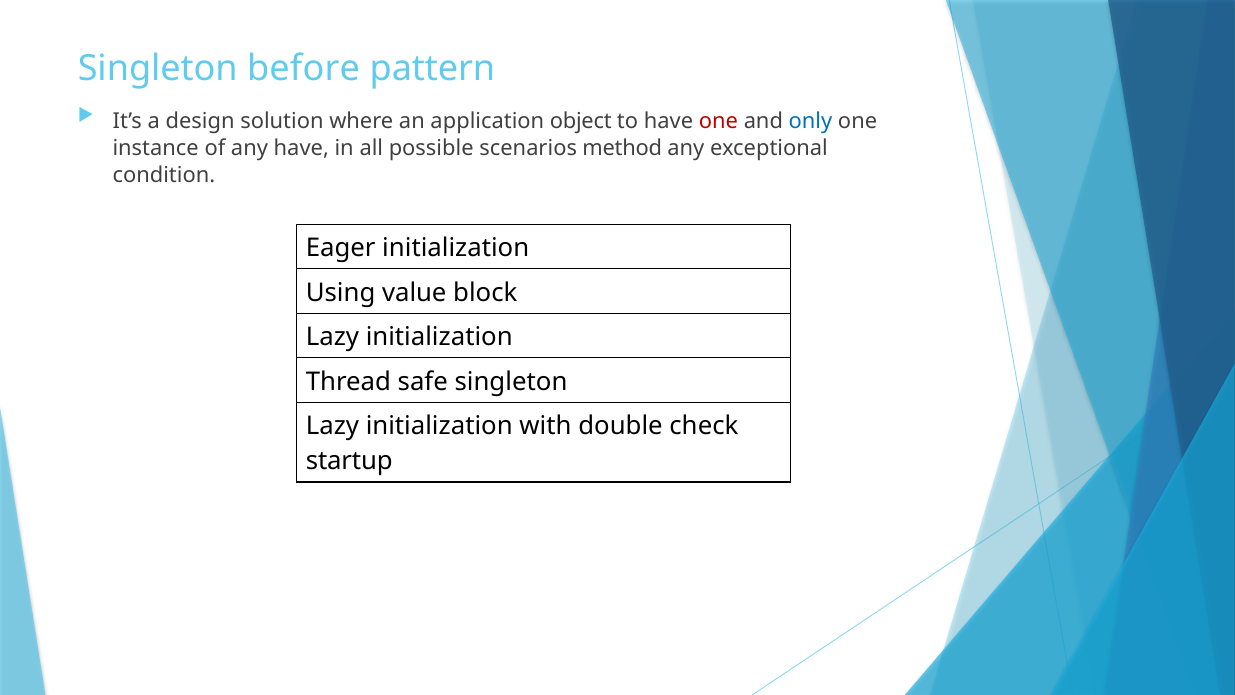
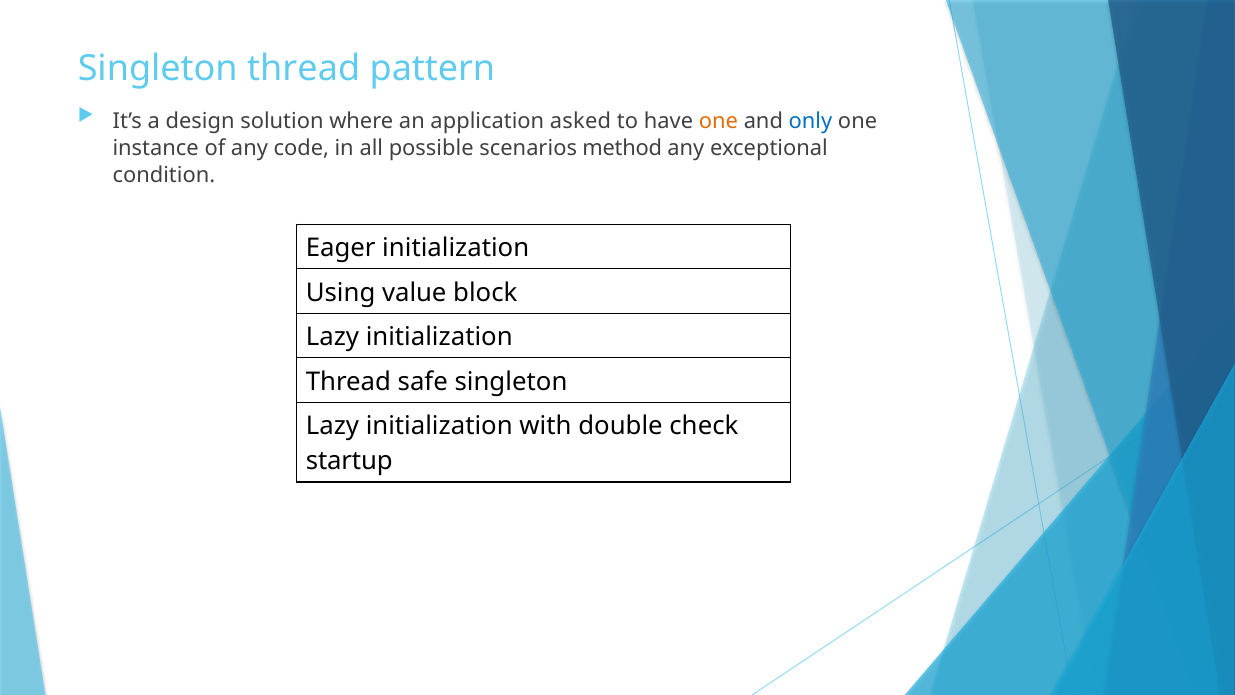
Singleton before: before -> thread (304, 68)
object: object -> asked (581, 121)
one colour: red -> orange (718, 121)
any have: have -> code (301, 148)
